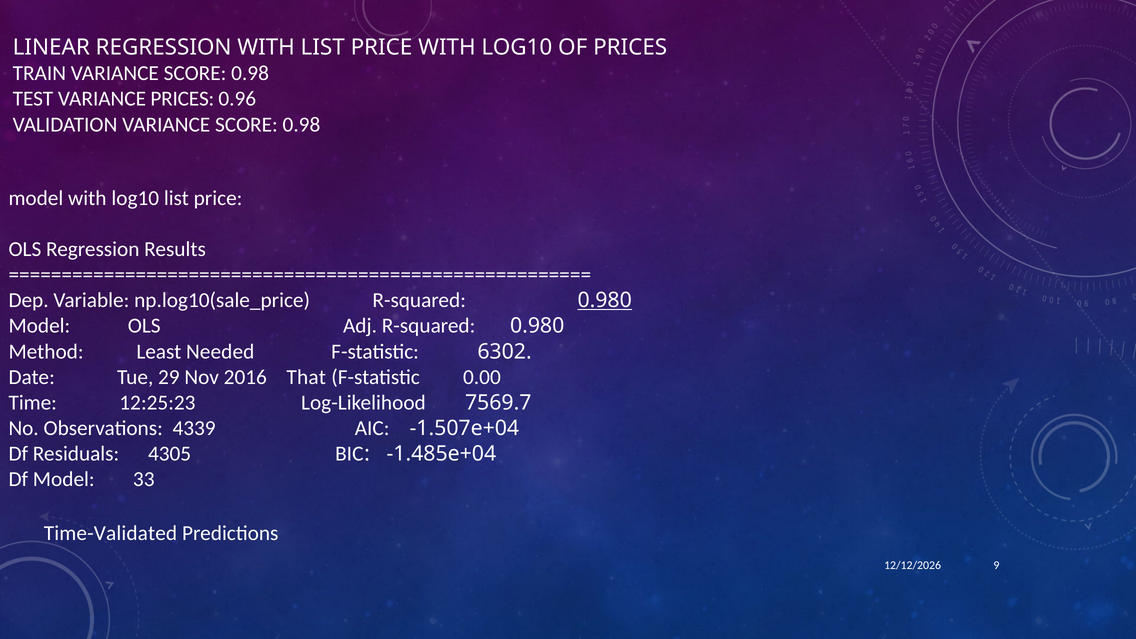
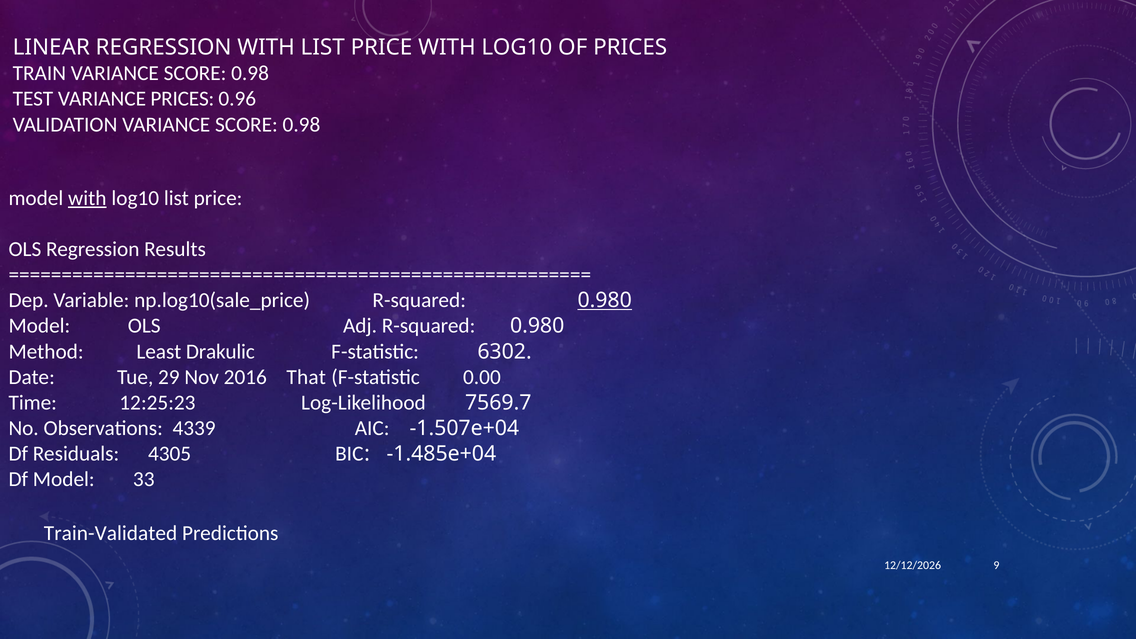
with underline: none -> present (87, 198)
Needed: Needed -> Drakulic (220, 351)
Time-Validated: Time-Validated -> Train-Validated (111, 533)
